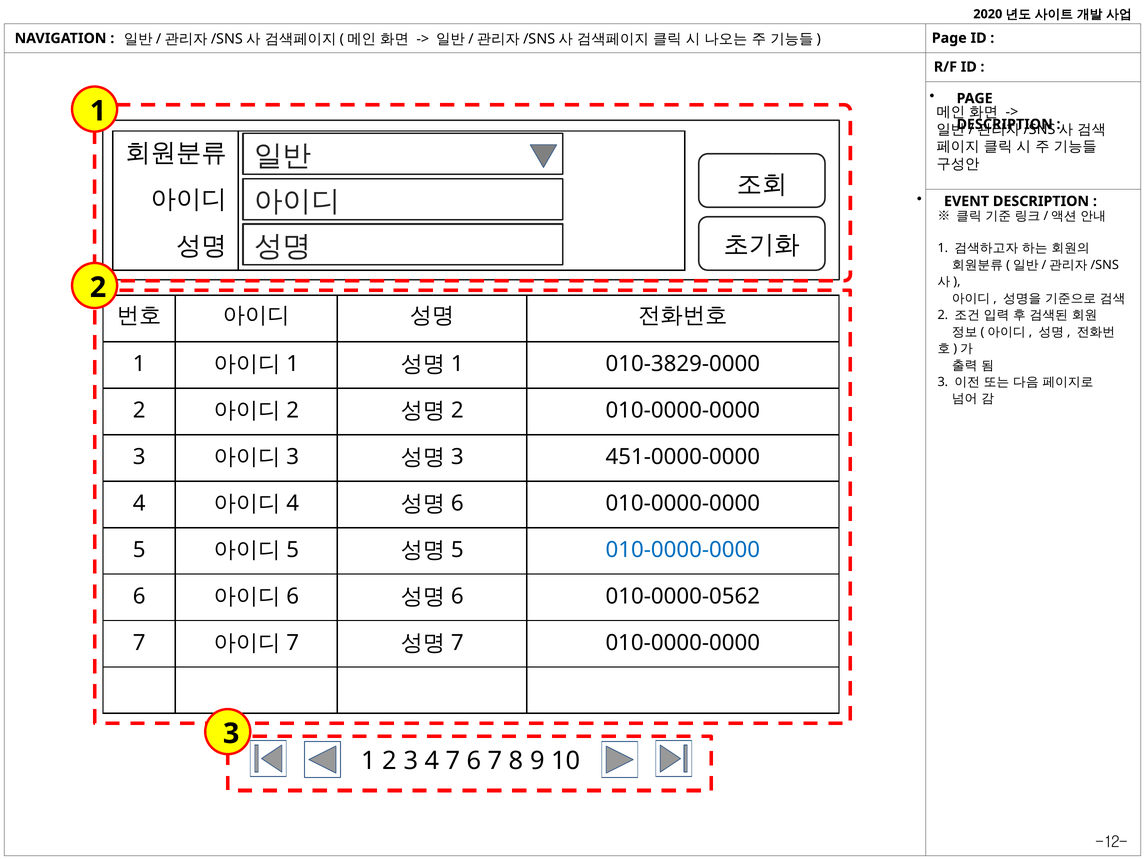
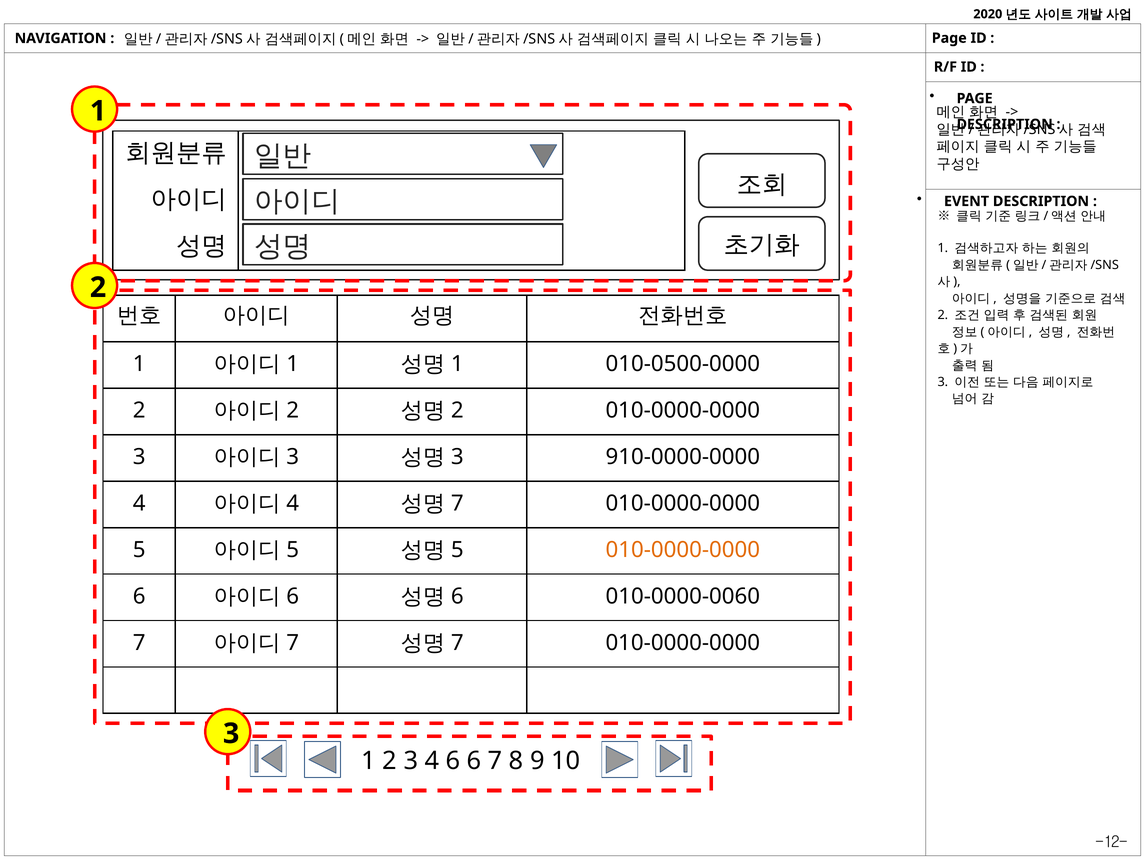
010-3829-0000: 010-3829-0000 -> 010-0500-0000 (683, 364)
451-0000-0000: 451-0000-0000 -> 910-0000-0000 (683, 457)
6: 6 -> 7 (457, 503)
010-0000-0000 colour: blue -> orange (683, 550)
010-0000-0562: 010-0000-0562 -> 010-0000-0060 (683, 596)
4 7: 7 -> 6 (453, 761)
